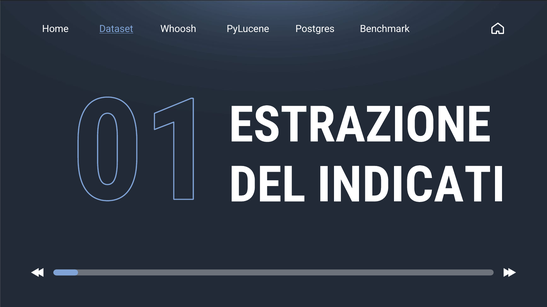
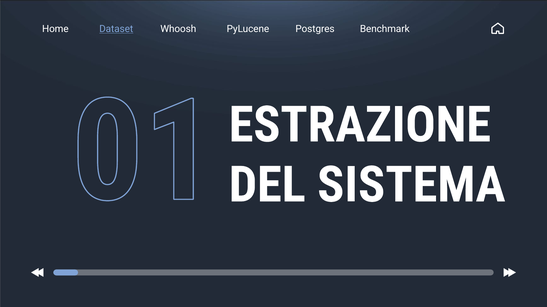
INDICATI: INDICATI -> SISTEMA (411, 185)
